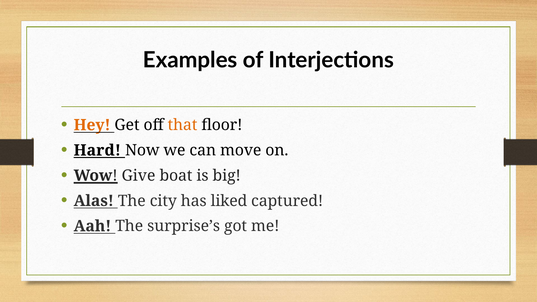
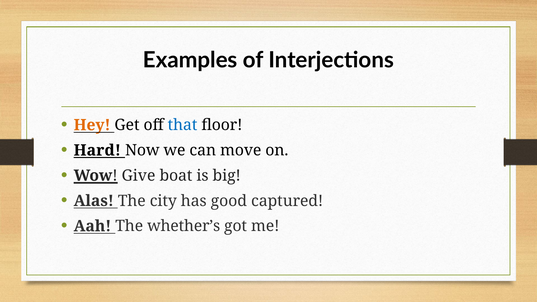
that colour: orange -> blue (183, 125)
liked: liked -> good (229, 201)
surprise’s: surprise’s -> whether’s (184, 226)
